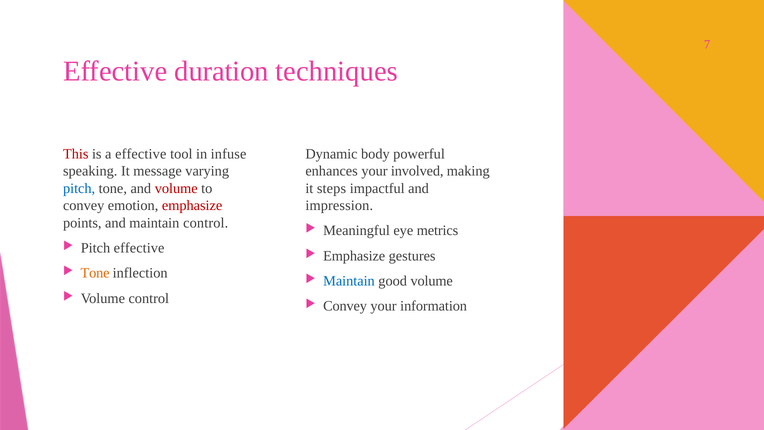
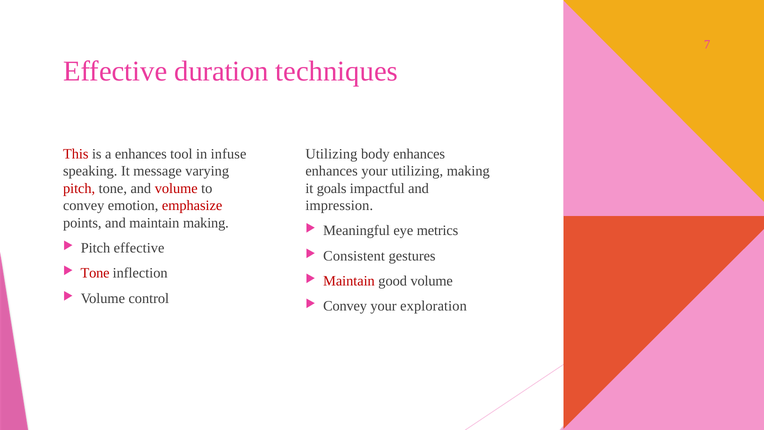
a effective: effective -> enhances (141, 154)
Dynamic: Dynamic -> Utilizing (331, 154)
body powerful: powerful -> enhances (419, 154)
your involved: involved -> utilizing (417, 171)
pitch colour: blue -> red (79, 188)
steps: steps -> goals (332, 188)
maintain control: control -> making (206, 223)
Emphasize: Emphasize -> Consistent (354, 256)
Tone colour: orange -> red (95, 273)
Maintain colour: blue -> red (349, 281)
information: information -> exploration (434, 306)
